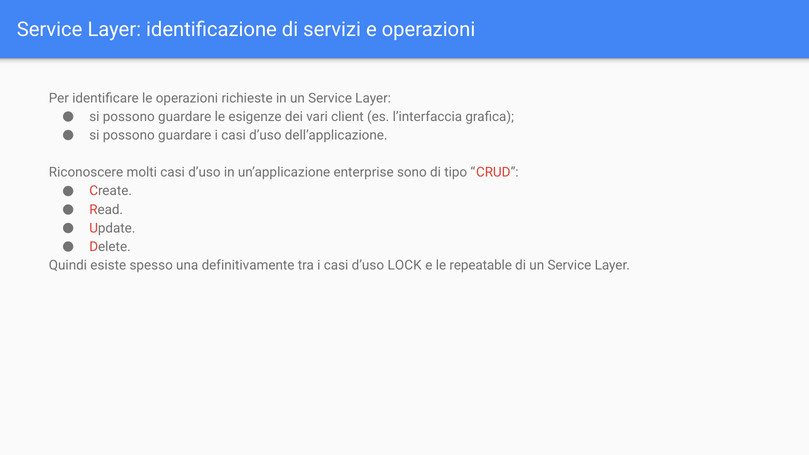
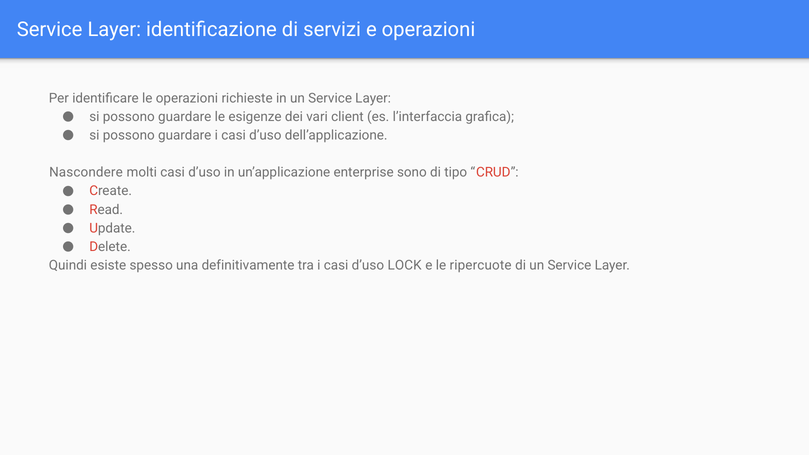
Riconoscere: Riconoscere -> Nascondere (86, 172)
repeatable: repeatable -> ripercuote (481, 265)
